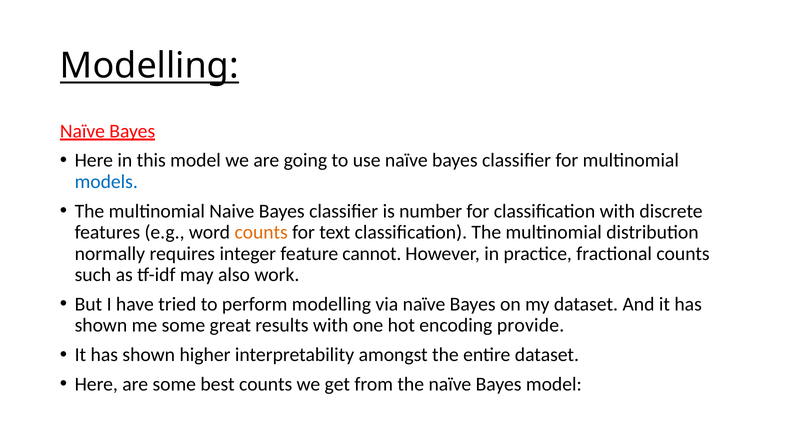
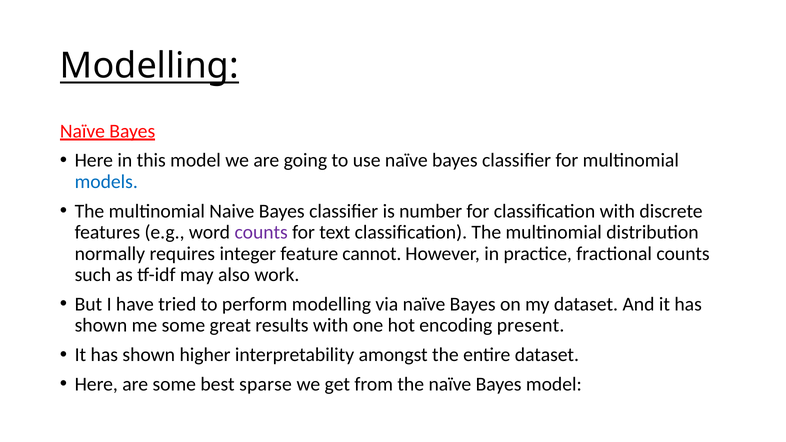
counts colour: orange -> purple (261, 232)
provide: provide -> present (531, 325)
best counts: counts -> sparse (265, 384)
